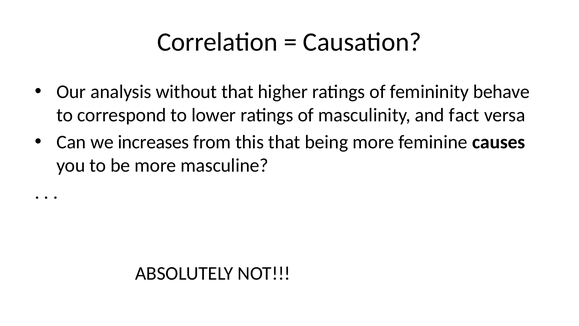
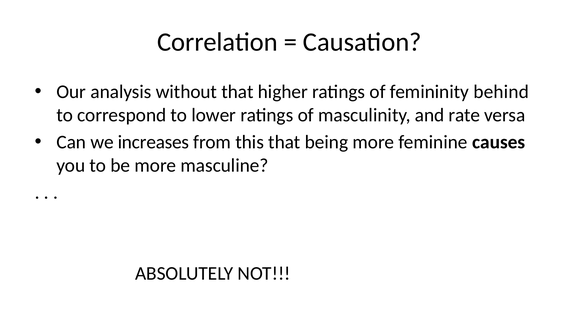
behave: behave -> behind (501, 92)
fact: fact -> rate (464, 115)
